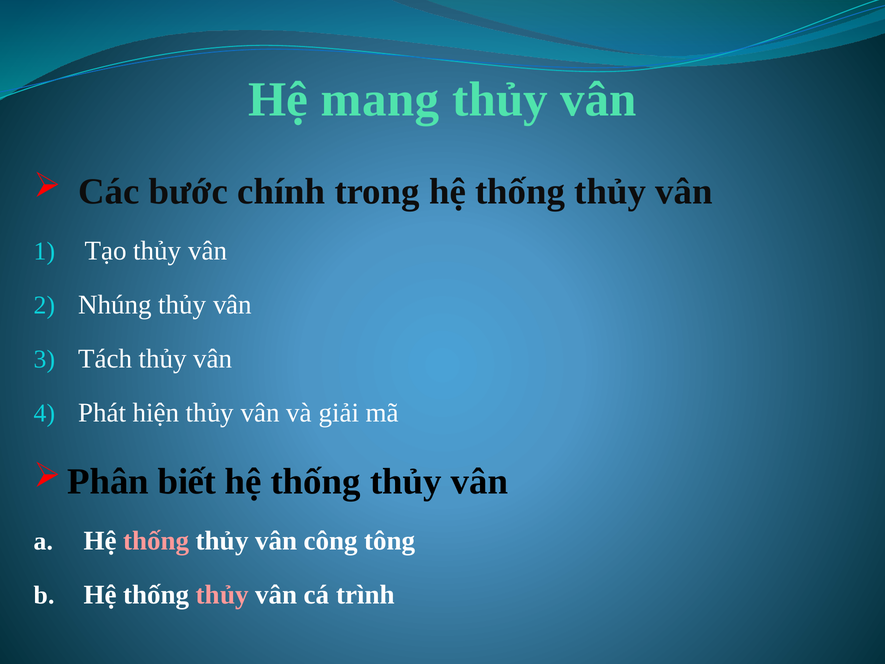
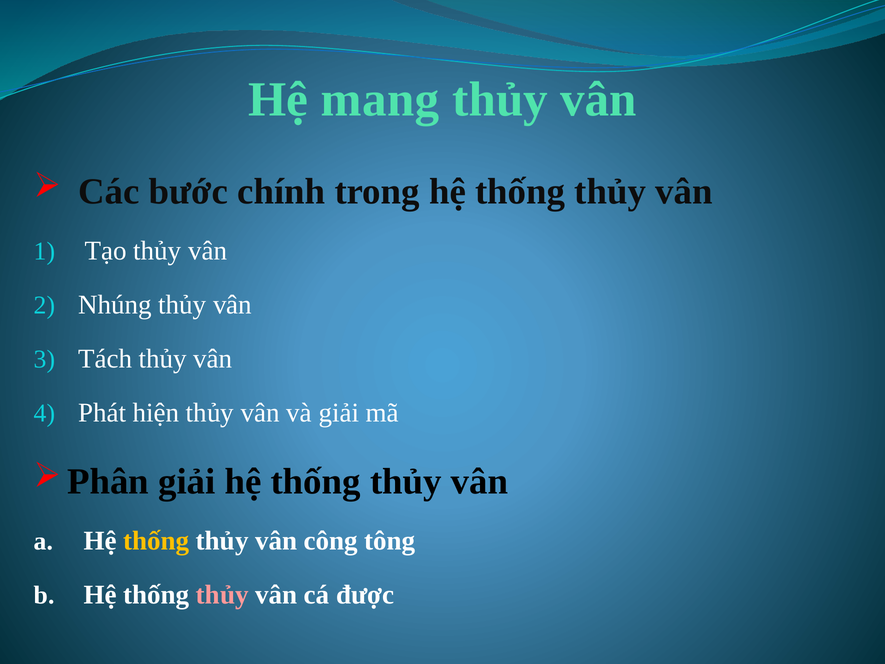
biết: biết -> giải (187, 481)
thống colour: pink -> yellow (156, 541)
trình: trình -> được (365, 595)
